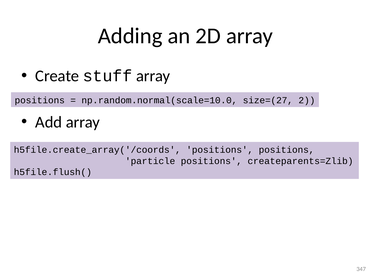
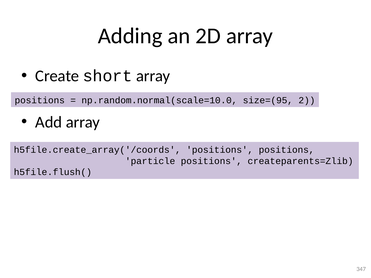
stuff: stuff -> short (108, 76)
size=(27: size=(27 -> size=(95 (268, 100)
